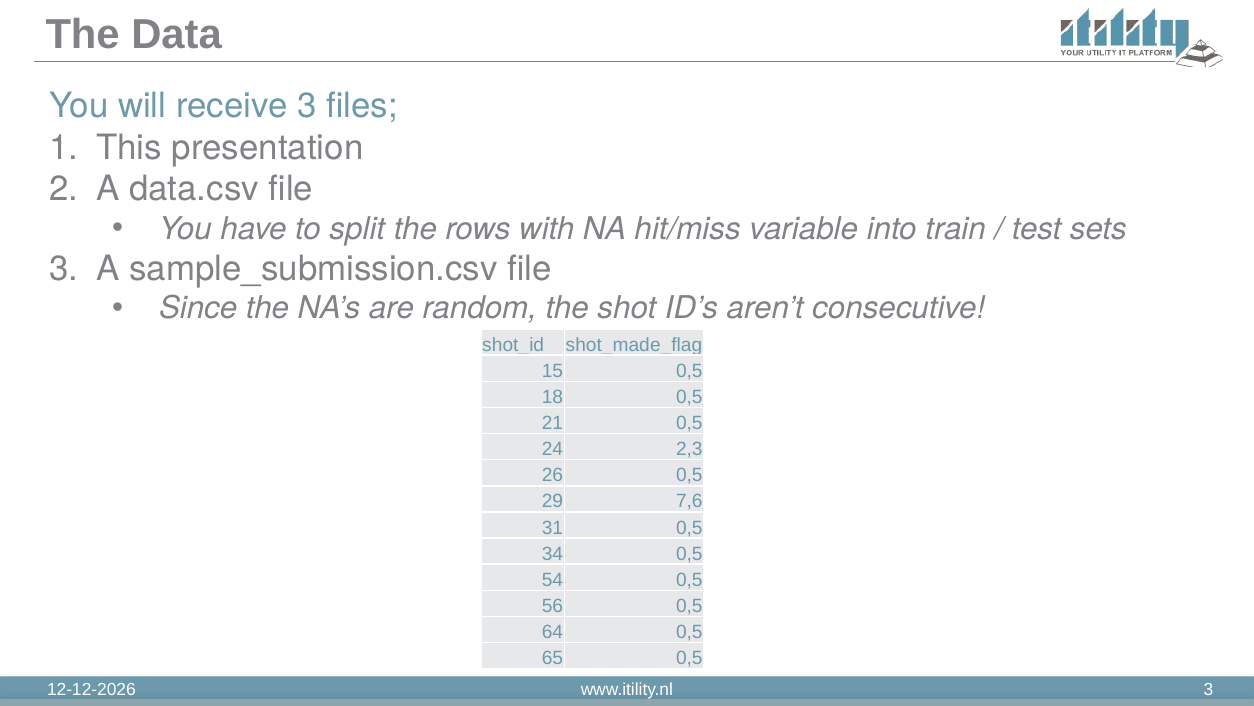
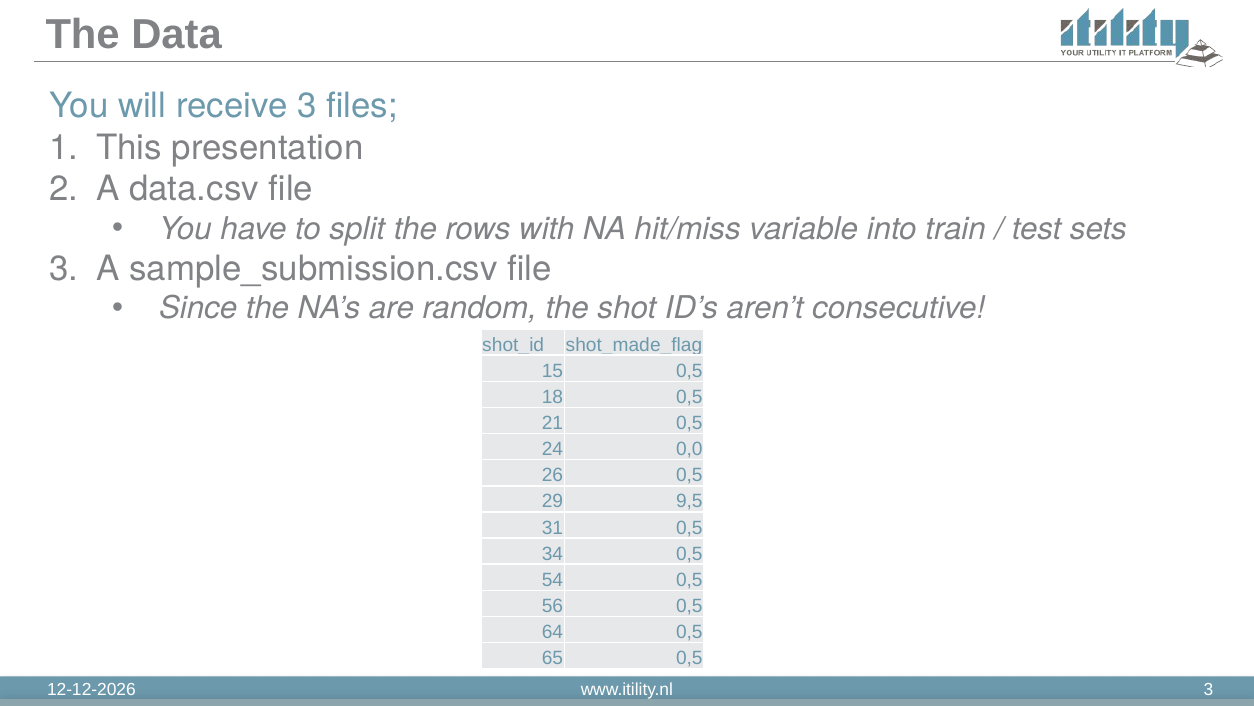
2,3: 2,3 -> 0,0 (689, 449)
7,6: 7,6 -> 9,5 (689, 501)
